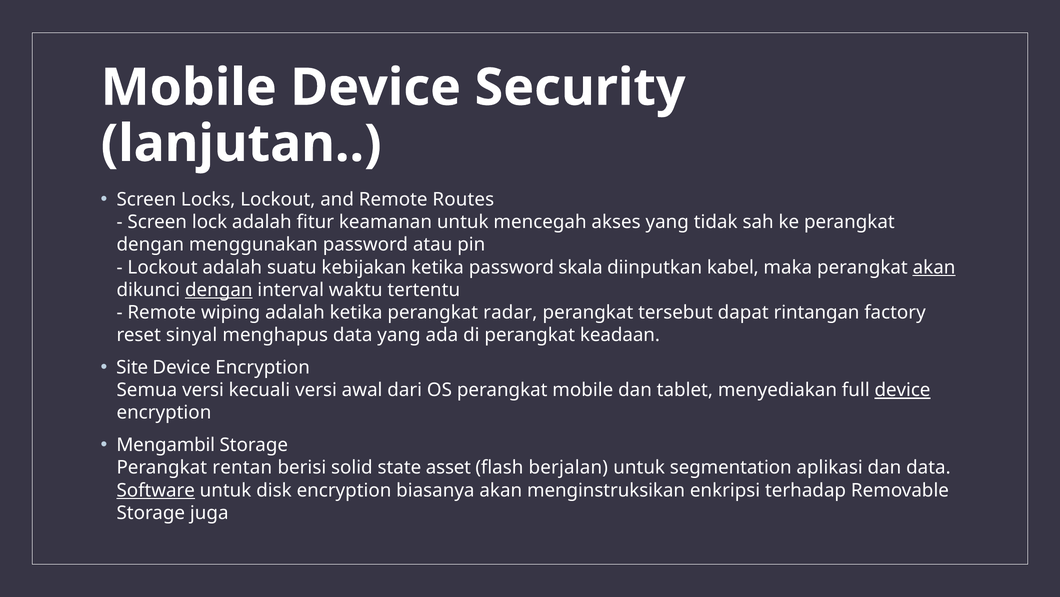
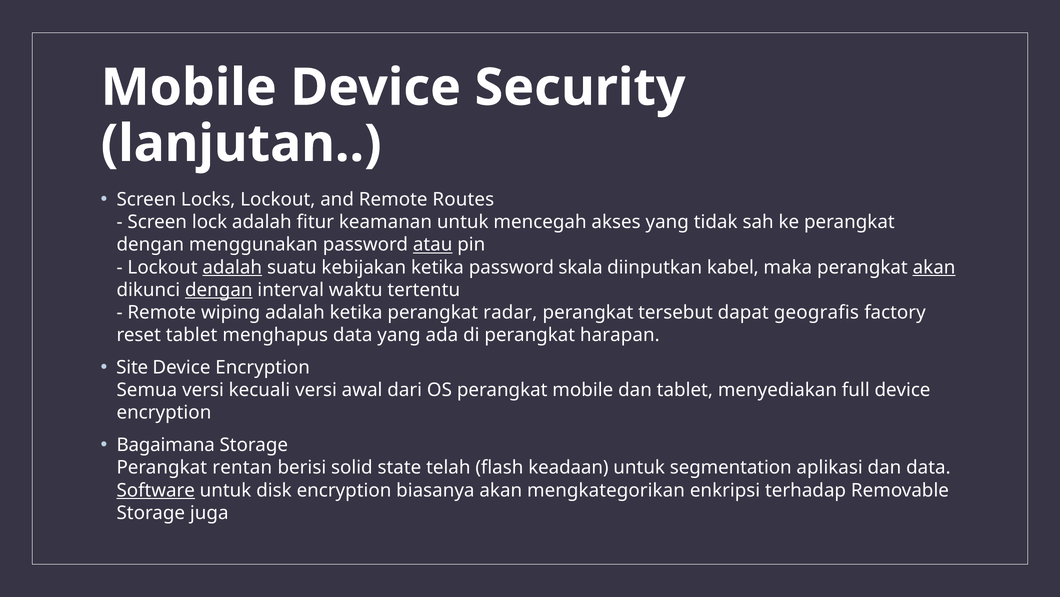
atau underline: none -> present (433, 244)
adalah underline: none -> present (232, 267)
rintangan: rintangan -> geografis (816, 312)
reset sinyal: sinyal -> tablet (192, 335)
keadaan: keadaan -> harapan (620, 335)
device underline: present -> none (902, 390)
Mengambil: Mengambil -> Bagaimana (166, 445)
asset: asset -> telah (448, 467)
berjalan: berjalan -> keadaan (568, 467)
menginstruksikan: menginstruksikan -> mengkategorikan (606, 490)
